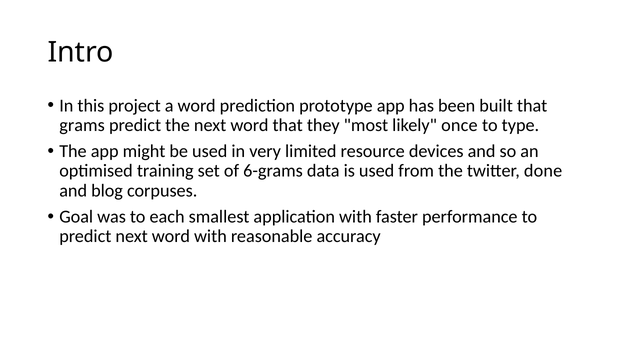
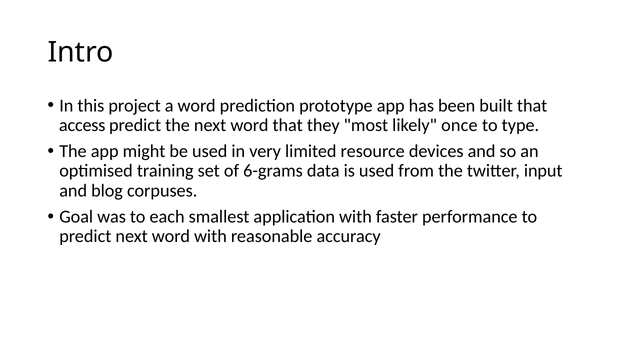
grams: grams -> access (82, 125)
done: done -> input (543, 171)
